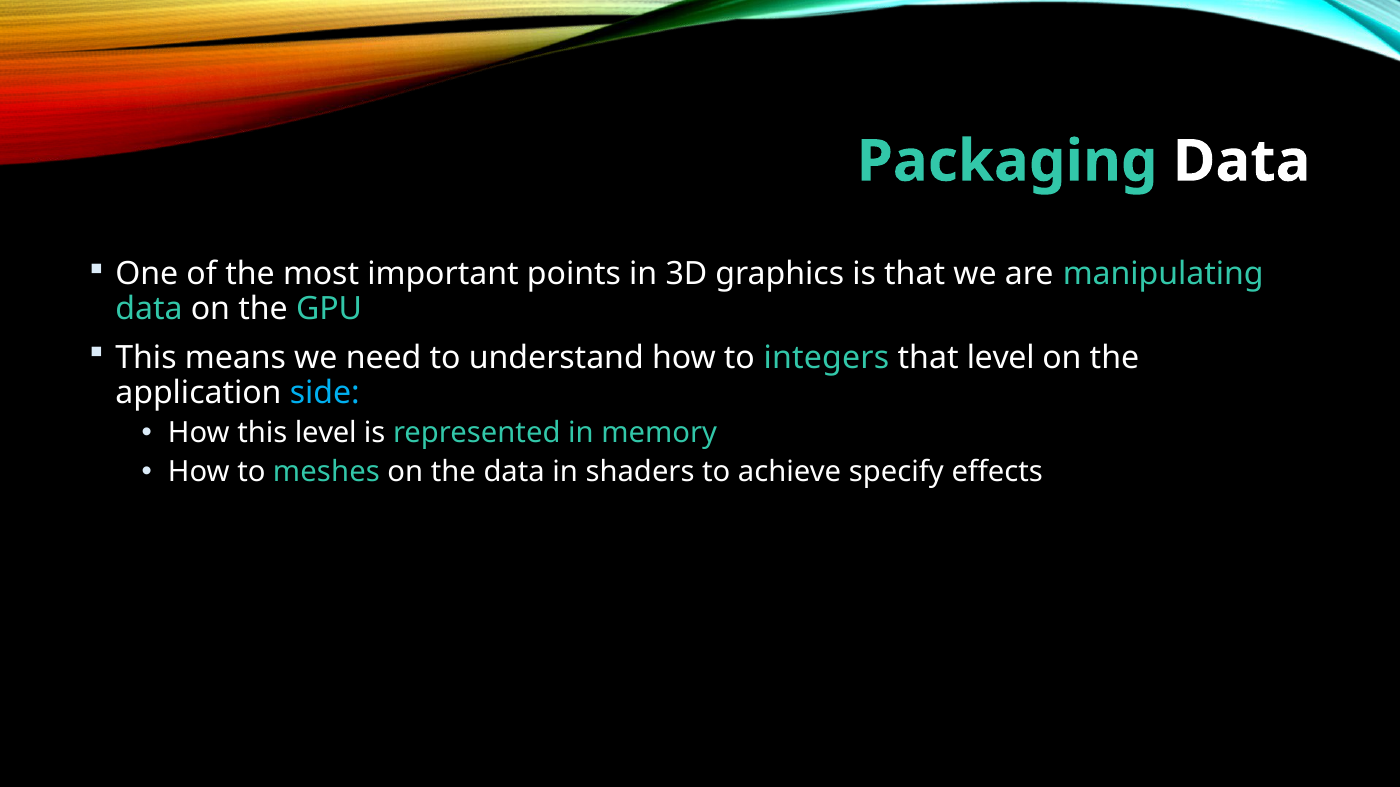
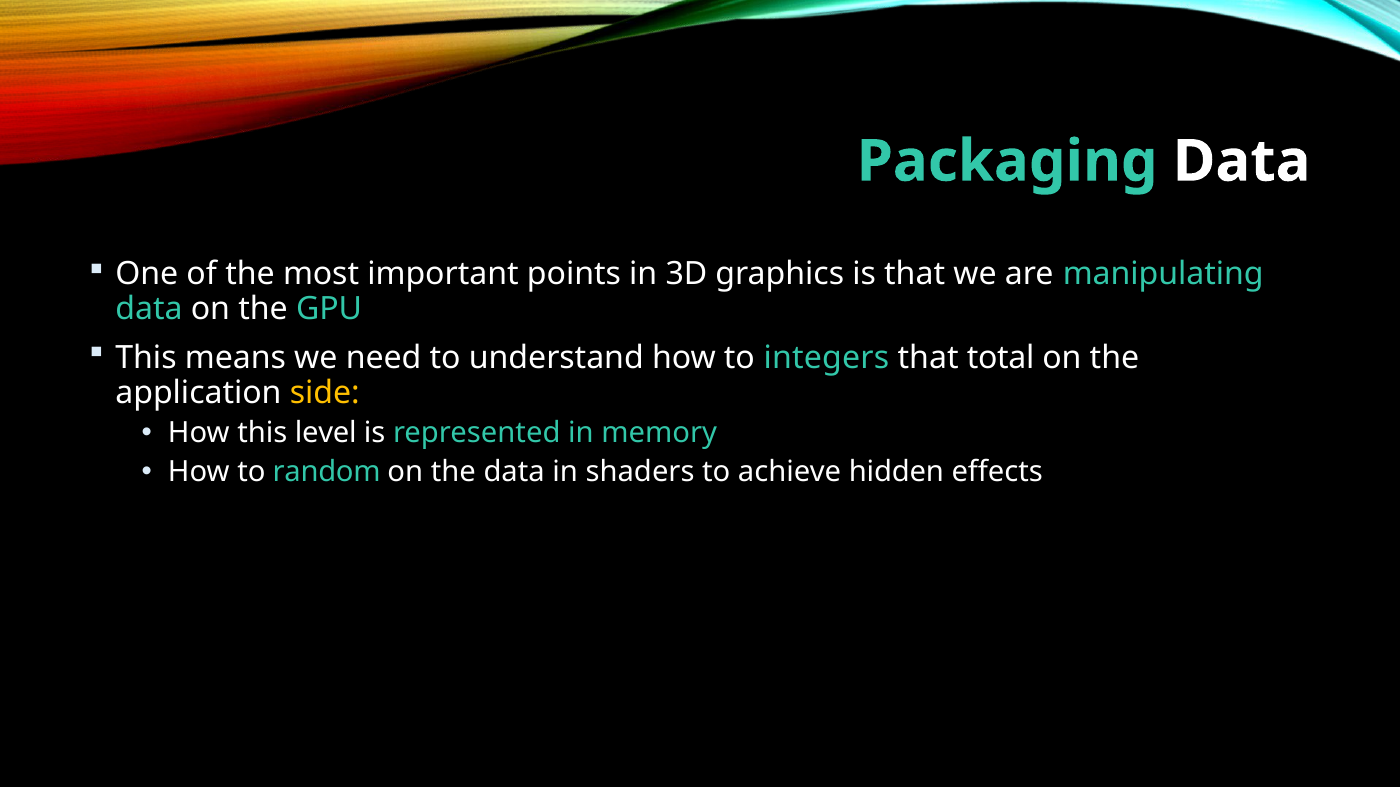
that level: level -> total (1001, 358)
side colour: light blue -> yellow (325, 393)
meshes: meshes -> random (327, 472)
specify: specify -> hidden (896, 472)
